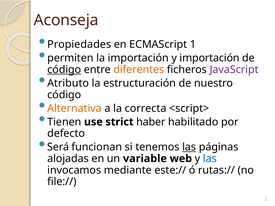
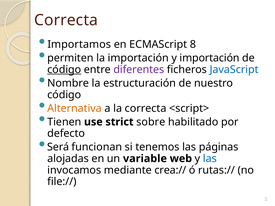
Aconseja: Aconseja -> Correcta (66, 20)
Propiedades: Propiedades -> Importamos (79, 45)
1: 1 -> 8 (193, 45)
diferentes colour: orange -> purple (139, 70)
JavaScript colour: purple -> blue (234, 70)
Atributo: Atributo -> Nombre (68, 83)
haber: haber -> sobre (151, 122)
las underline: present -> none (189, 147)
este://: este:// -> crea:// (170, 170)
